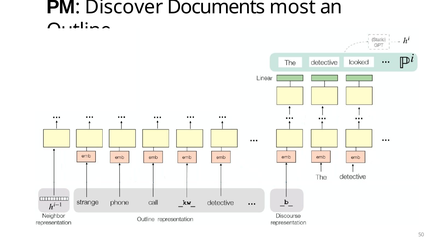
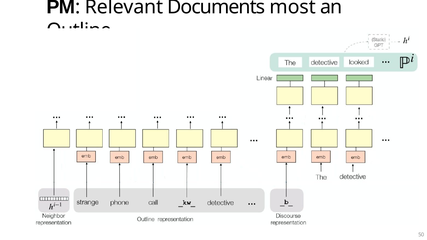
Discover: Discover -> Relevant (124, 7)
